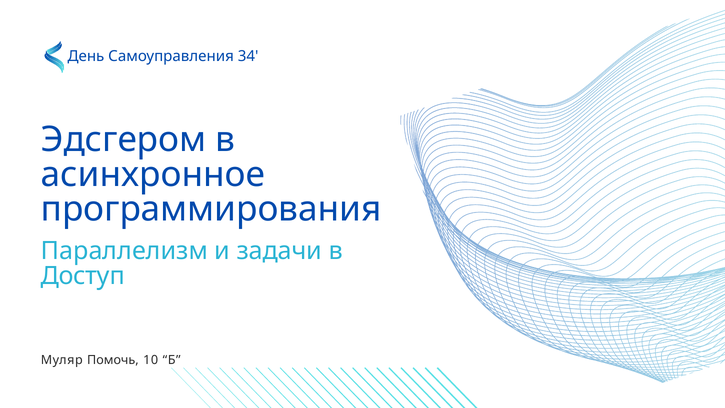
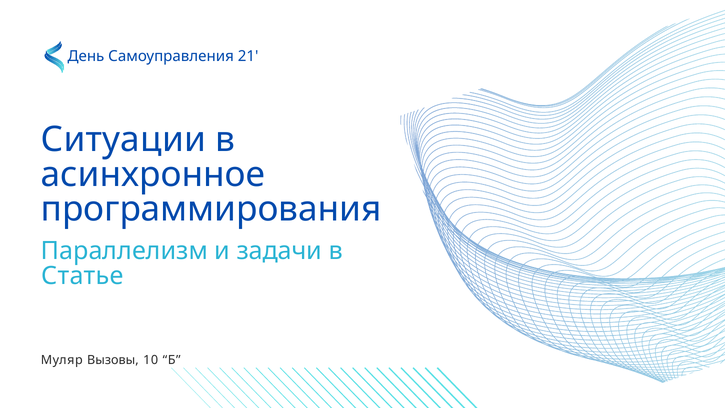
34: 34 -> 21 (248, 56)
Эдсгером: Эдсгером -> Ситуации (123, 139)
Доступ: Доступ -> Статье (82, 276)
Помочь: Помочь -> Вызовы (113, 360)
